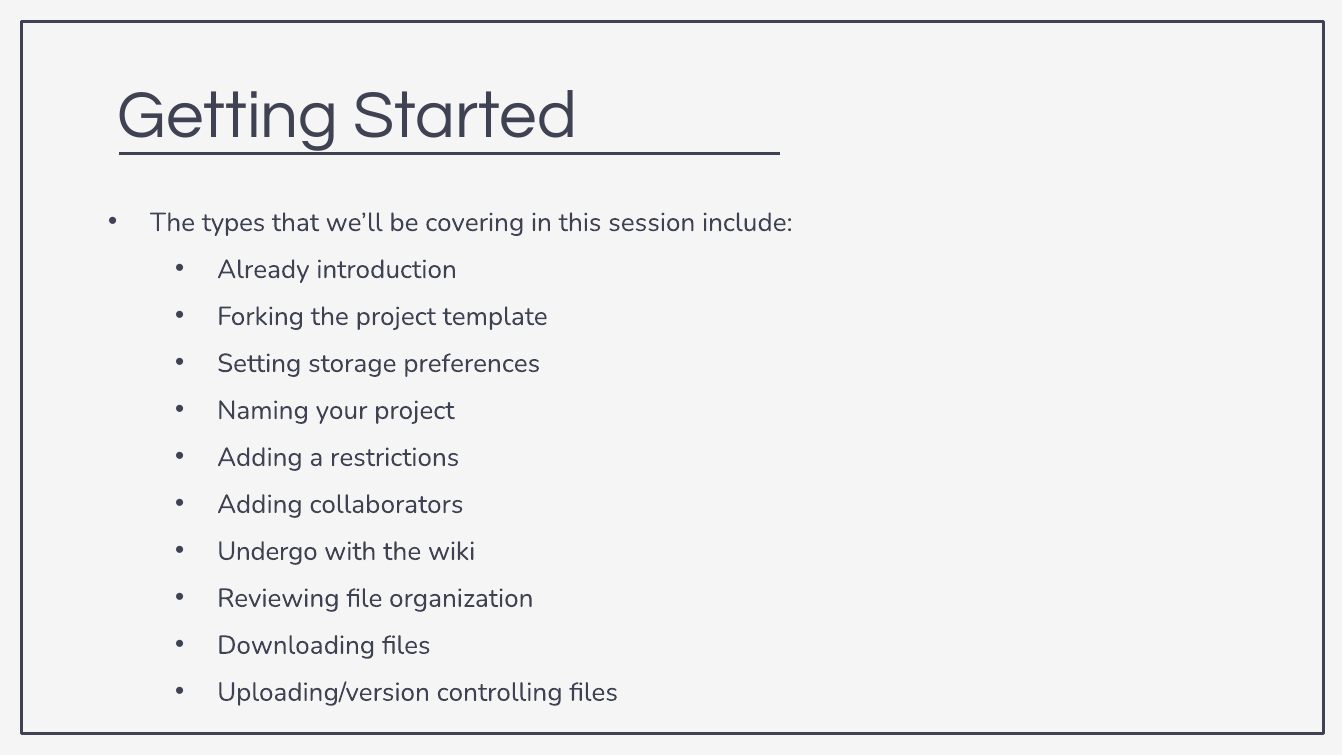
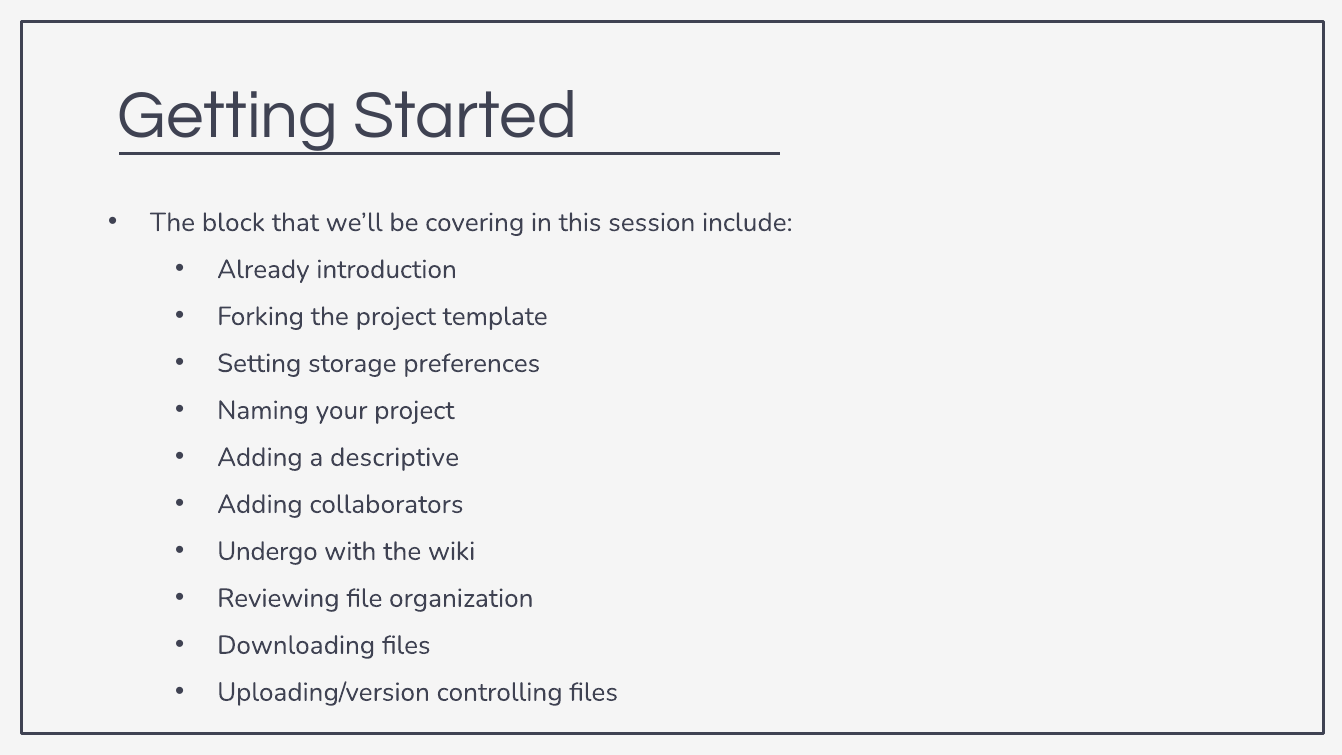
types: types -> block (233, 222)
restrictions: restrictions -> descriptive (395, 457)
